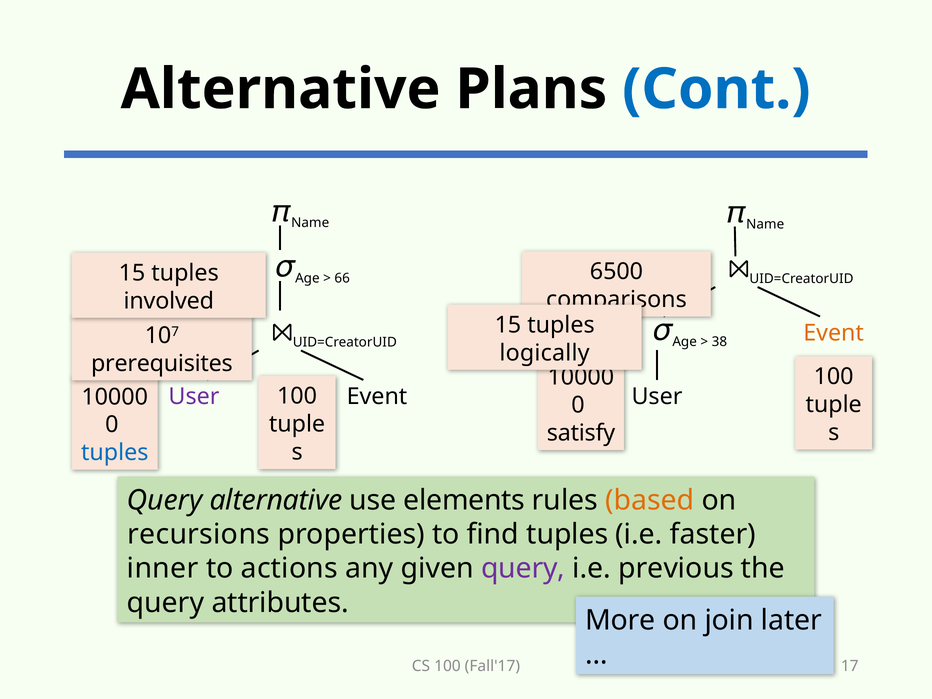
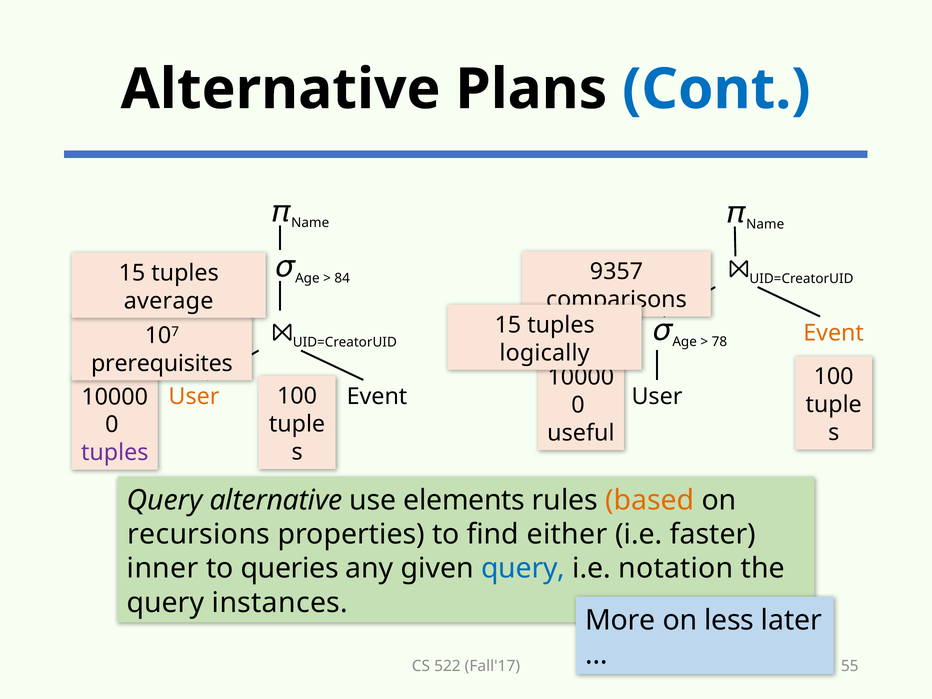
66: 66 -> 84 (342, 278)
6500: 6500 -> 9357 (616, 272)
involved: involved -> average (169, 301)
38: 38 -> 78 (719, 342)
User colour: purple -> orange (194, 397)
satisfy: satisfy -> useful (581, 433)
tuples colour: blue -> purple (115, 453)
find tuples: tuples -> either (567, 534)
actions: actions -> queries (290, 569)
query colour: purple -> blue (523, 569)
previous: previous -> notation (676, 569)
attributes: attributes -> instances (280, 603)
join: join -> less (729, 620)
CS 100: 100 -> 522 (447, 666)
17: 17 -> 55 (850, 666)
